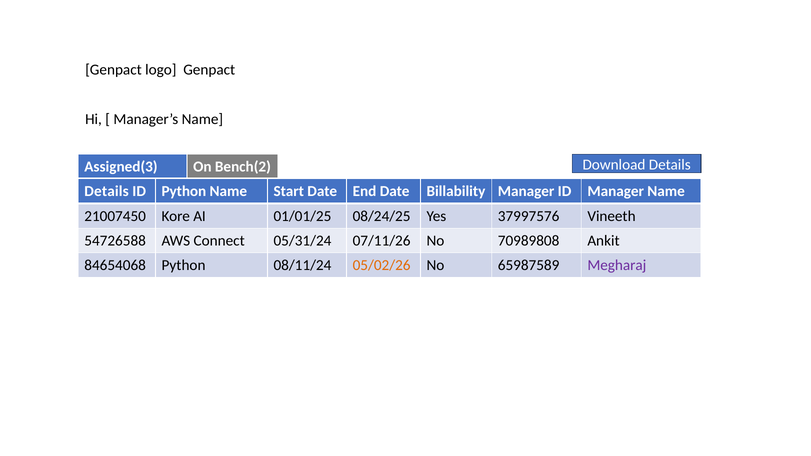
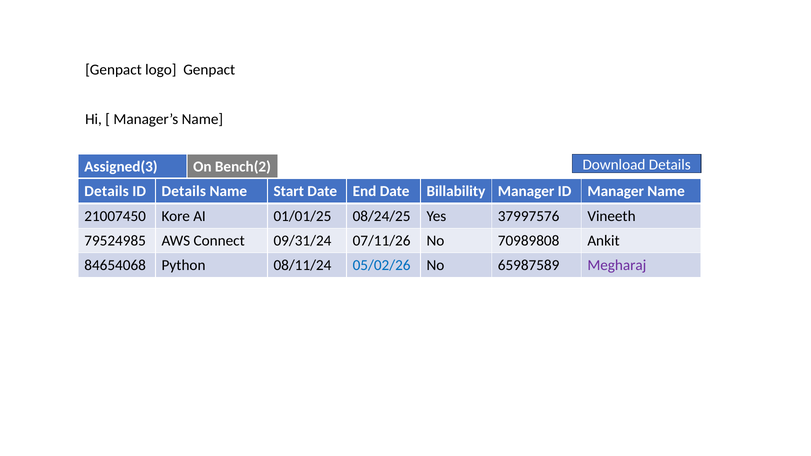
ID Python: Python -> Details (184, 191)
54726588: 54726588 -> 79524985 (115, 241)
05/31/24: 05/31/24 -> 09/31/24 (302, 241)
05/02/26 colour: orange -> blue (382, 265)
